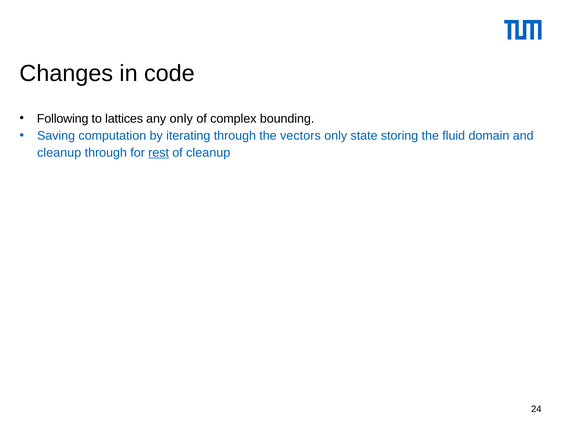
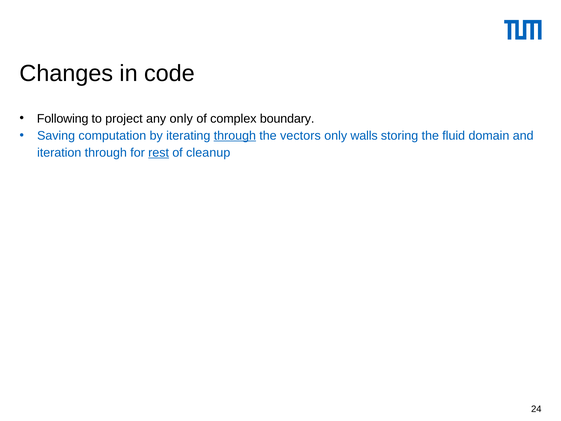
lattices: lattices -> project (124, 119)
bounding: bounding -> boundary (287, 119)
through underline: none -> present (235, 136)
state: state -> walls (364, 136)
cleanup: cleanup -> iteration (59, 153)
